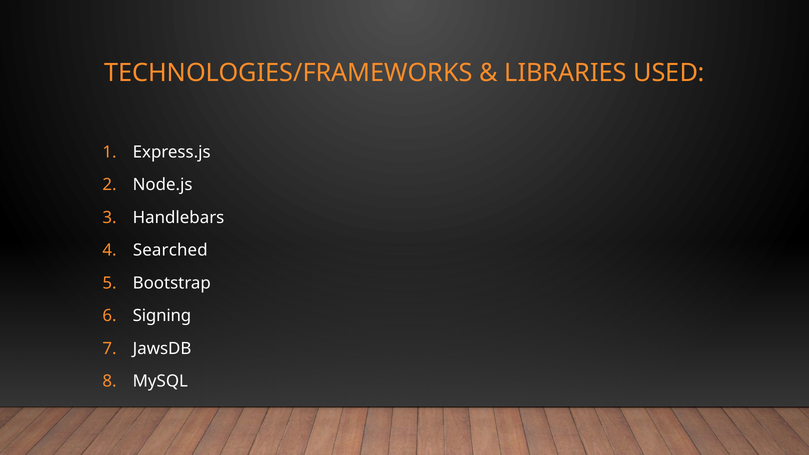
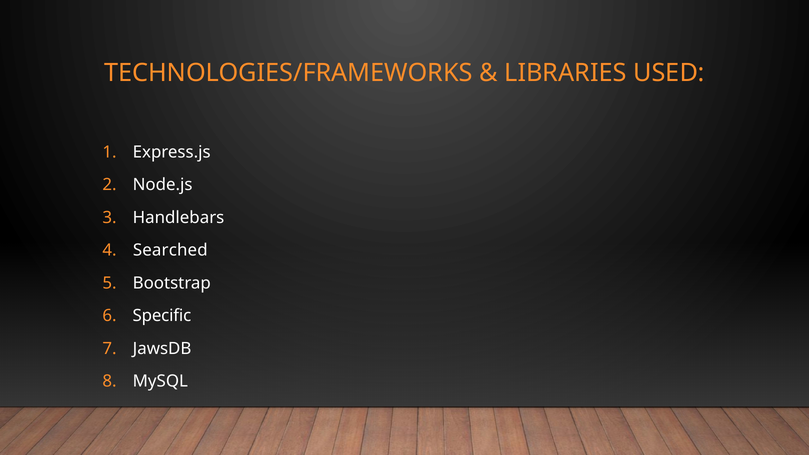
Signing: Signing -> Specific (162, 316)
